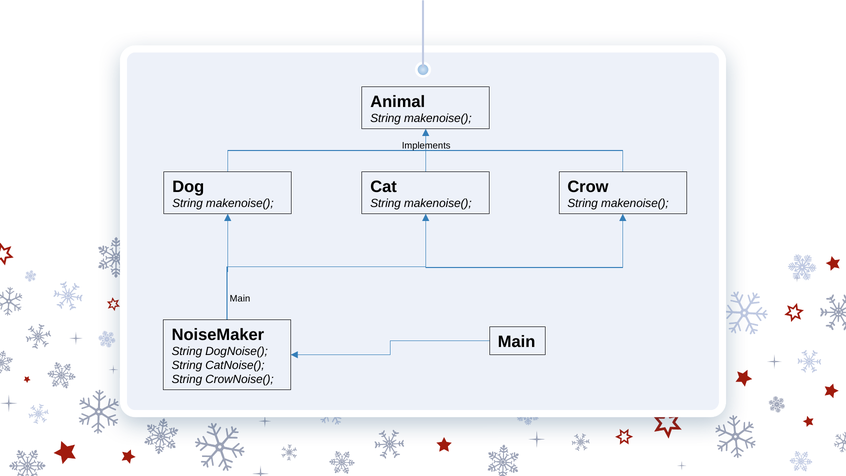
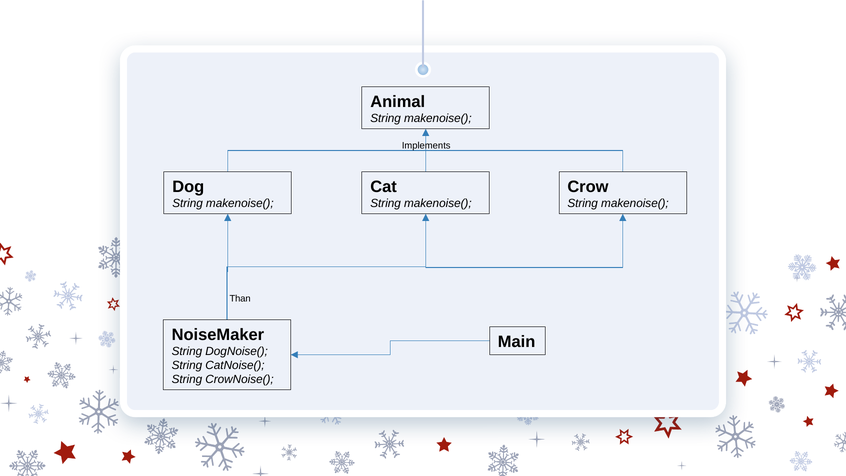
Main: Main -> Than (240, 299)
